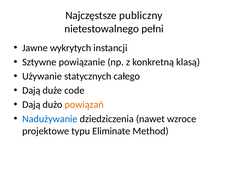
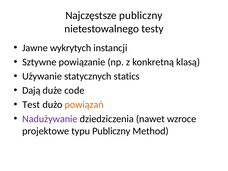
pełni: pełni -> testy (153, 29)
całego: całego -> statics (127, 76)
Dają: Dają -> Test (31, 105)
Nadużywanie colour: blue -> purple (50, 119)
typu Eliminate: Eliminate -> Publiczny (111, 131)
